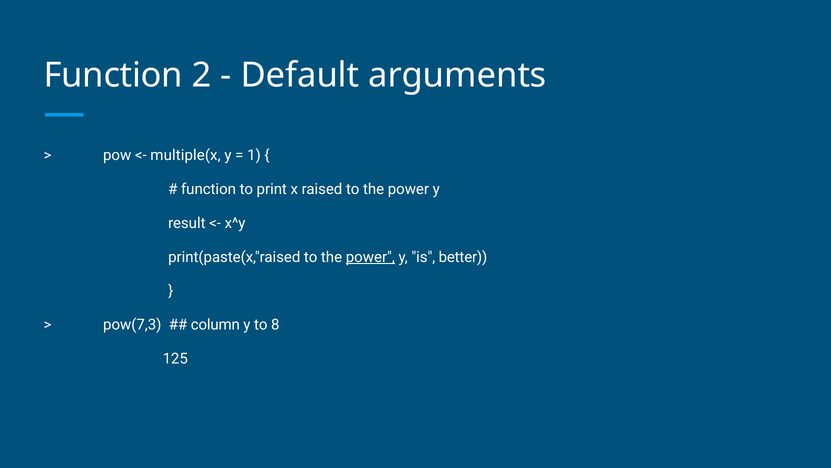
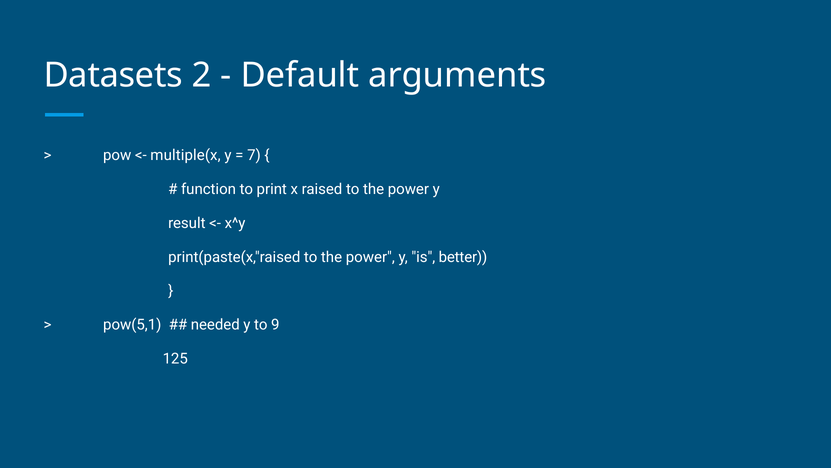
Function: Function -> Datasets (113, 75)
1: 1 -> 7 (254, 155)
power underline: present -> none (370, 257)
pow(7,3: pow(7,3 -> pow(5,1 (132, 324)
column: column -> needed (215, 324)
8: 8 -> 9 (275, 324)
